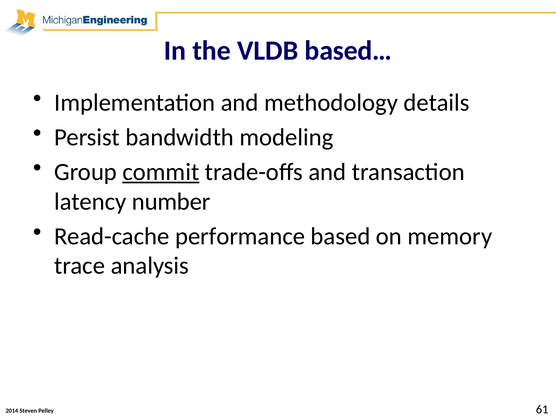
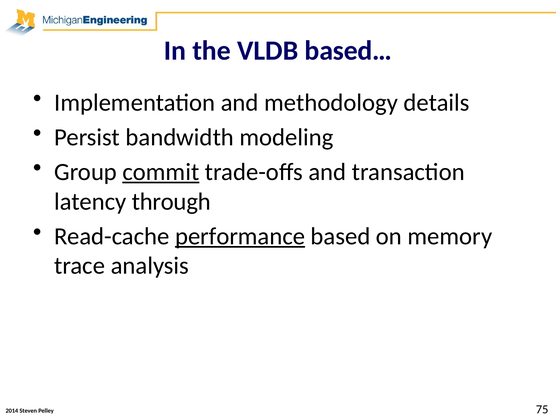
number: number -> through (171, 202)
performance underline: none -> present (240, 236)
61: 61 -> 75 (542, 409)
